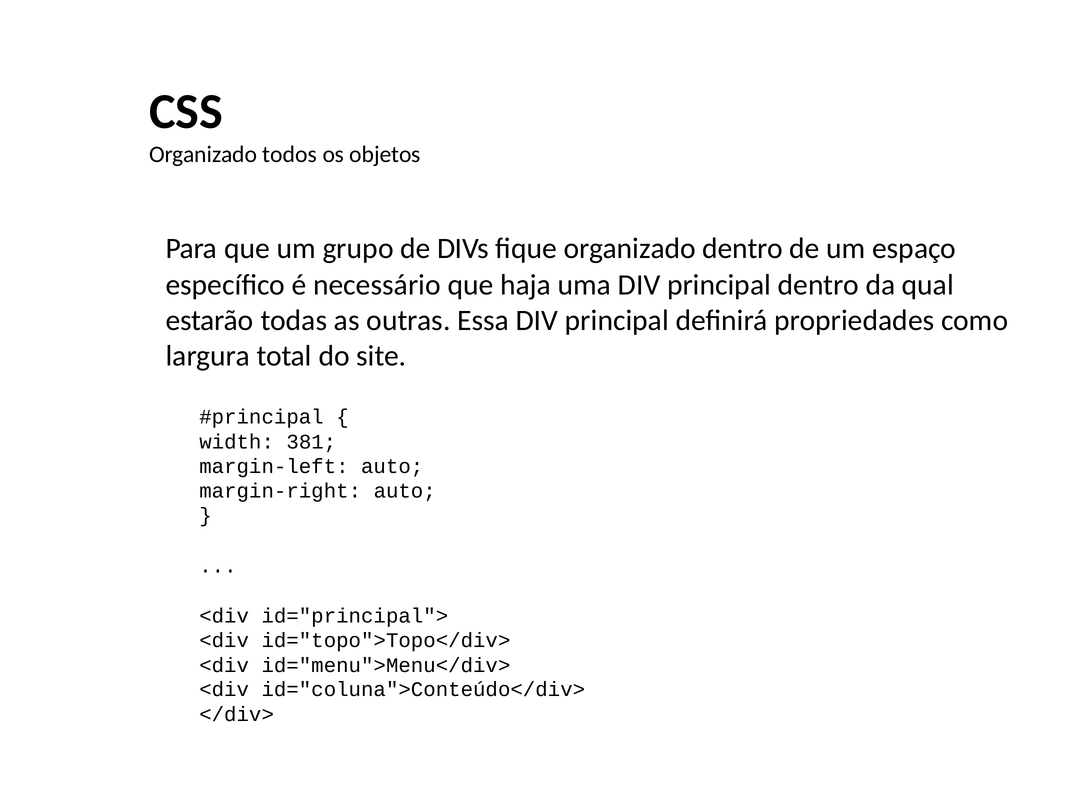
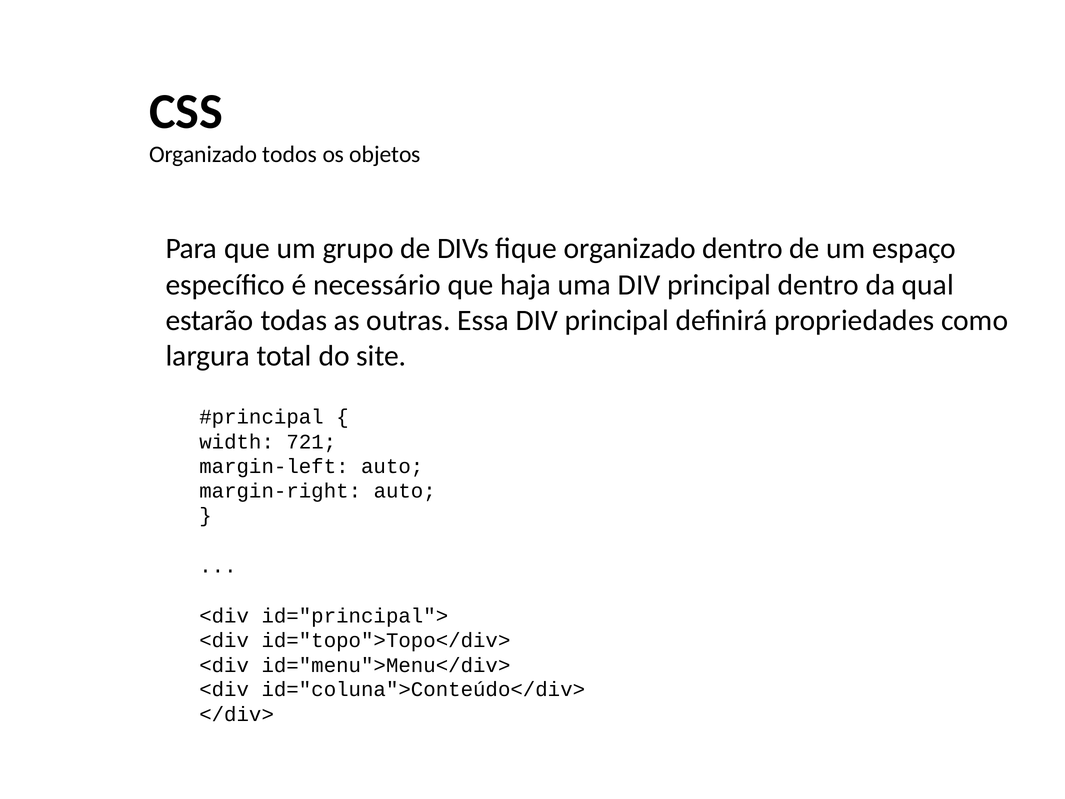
381: 381 -> 721 (311, 442)
